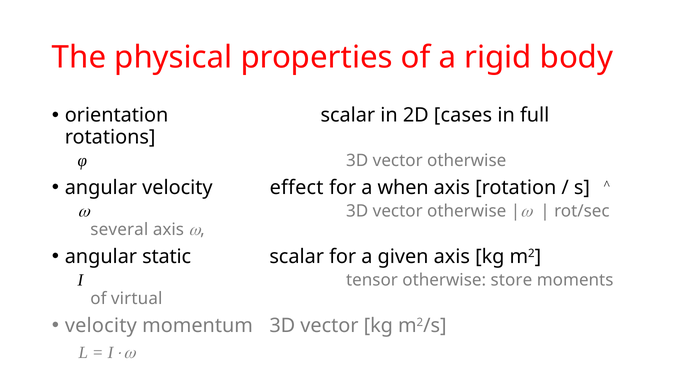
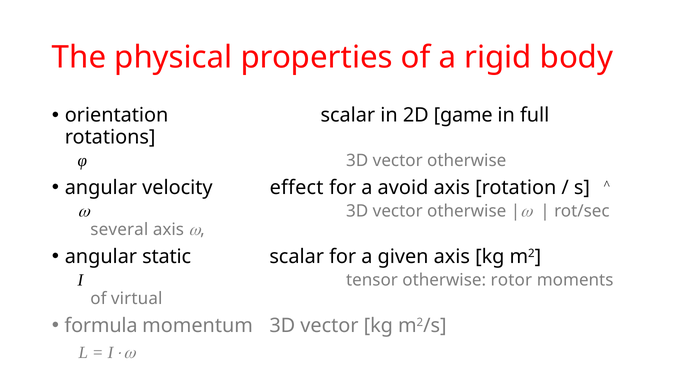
cases: cases -> game (463, 115)
when: when -> avoid (403, 187)
store: store -> rotor (511, 280)
velocity: velocity -> formula (101, 325)
